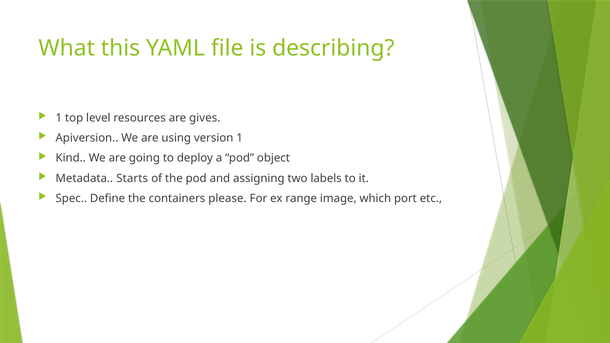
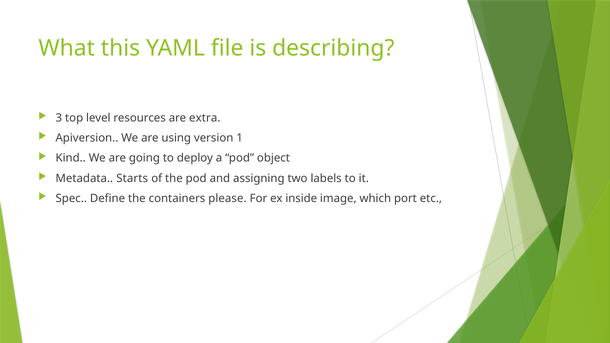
1: 1 -> 3 (59, 118)
gives: gives -> extra (205, 118)
range: range -> inside (301, 198)
